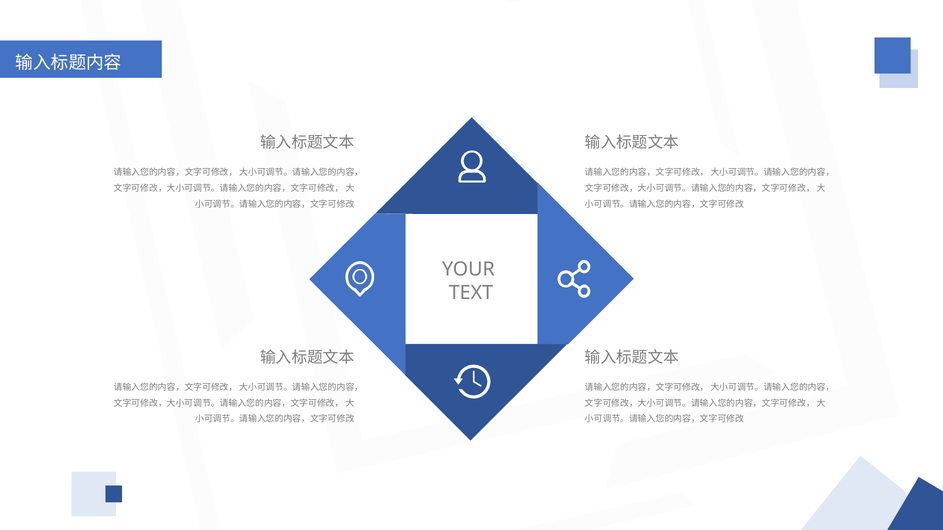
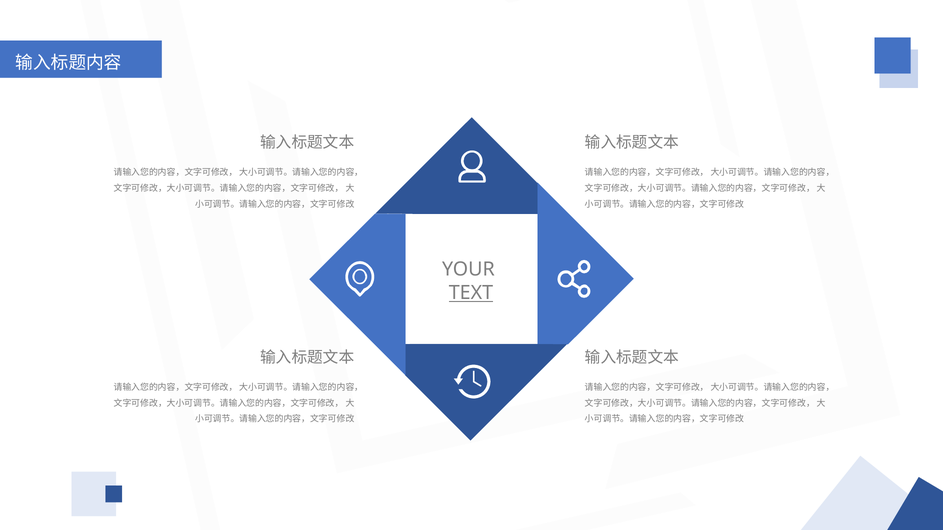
TEXT underline: none -> present (471, 293)
